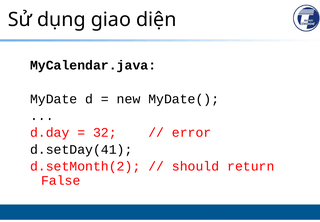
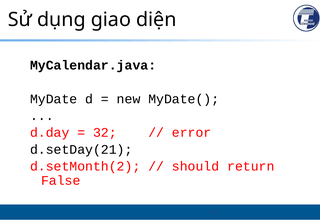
d.setDay(41: d.setDay(41 -> d.setDay(21 (81, 149)
